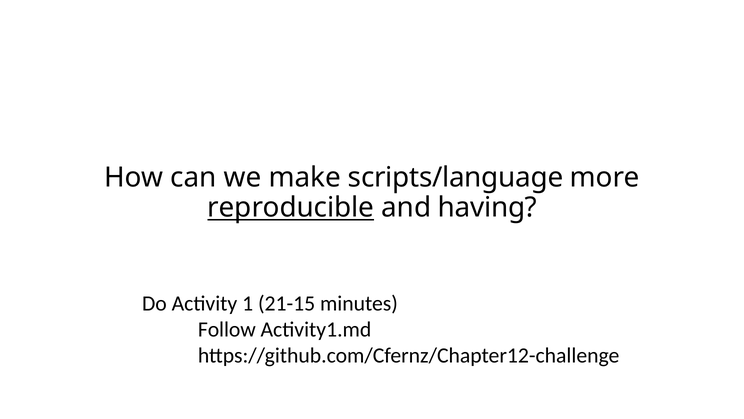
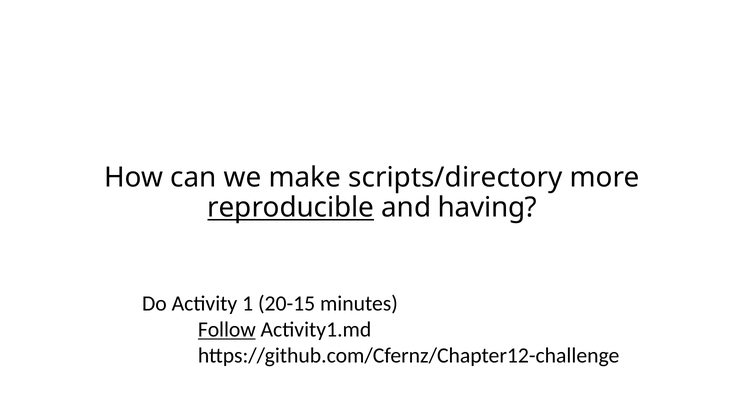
scripts/language: scripts/language -> scripts/directory (455, 177)
21-15: 21-15 -> 20-15 (287, 303)
Follow underline: none -> present (227, 329)
